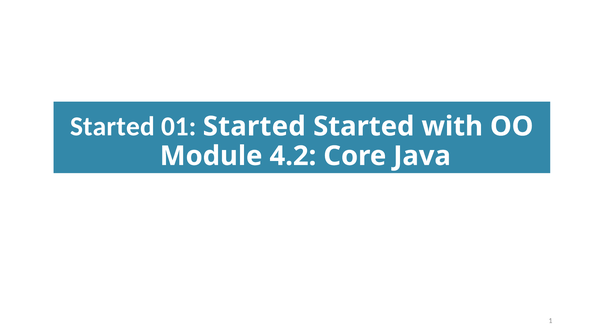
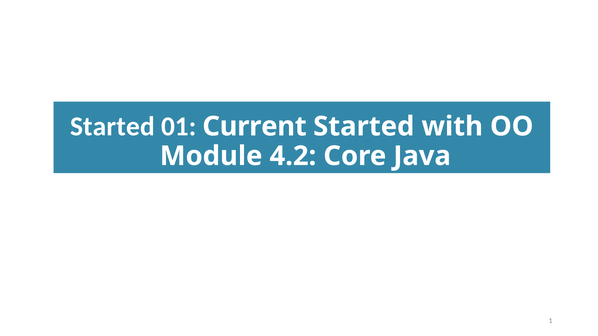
01 Started: Started -> Current (255, 127)
